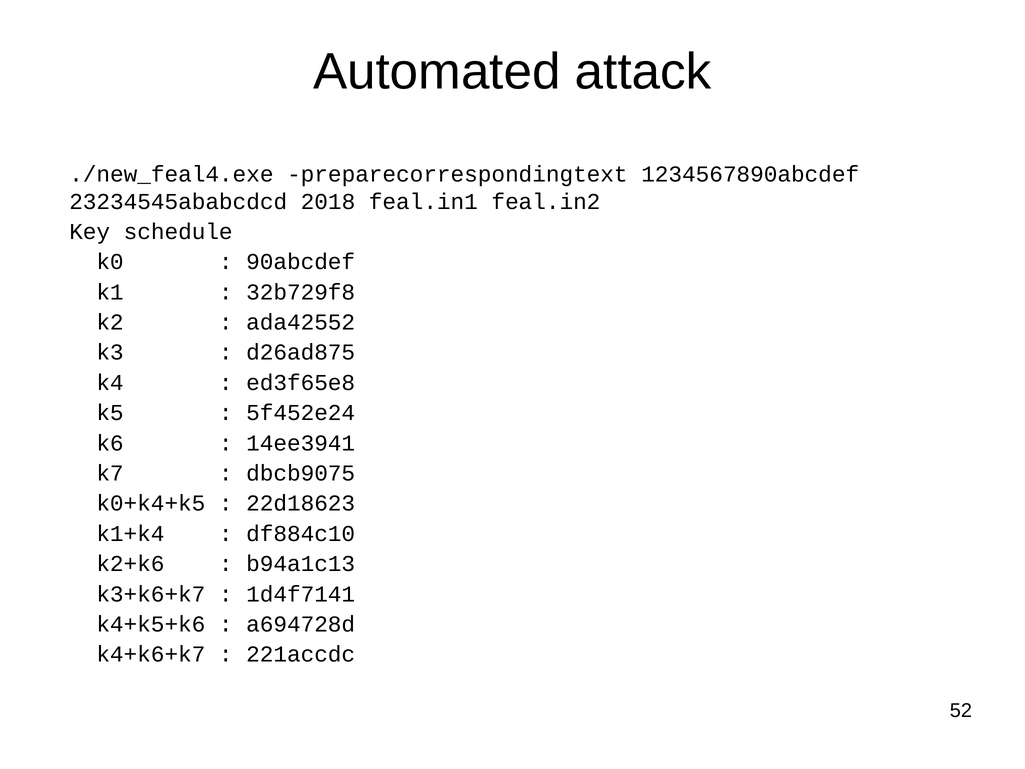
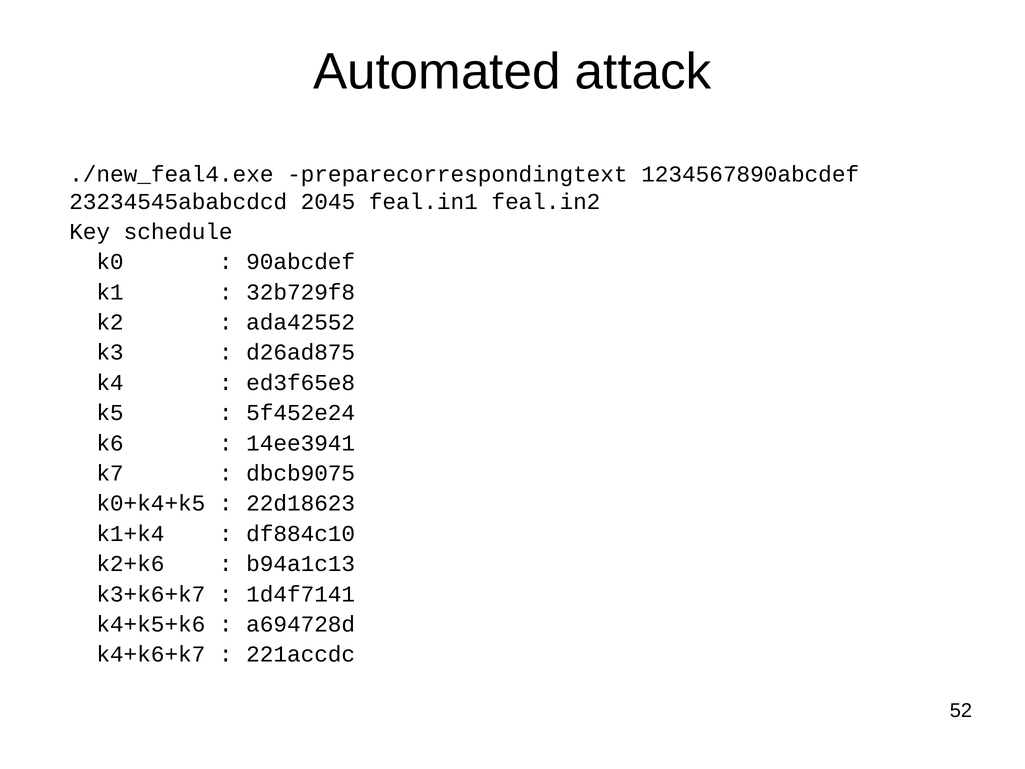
2018: 2018 -> 2045 (328, 201)
